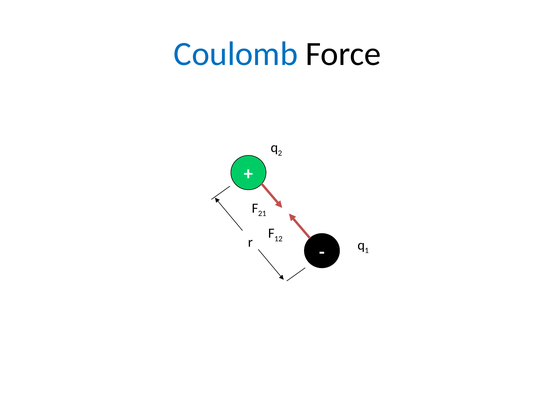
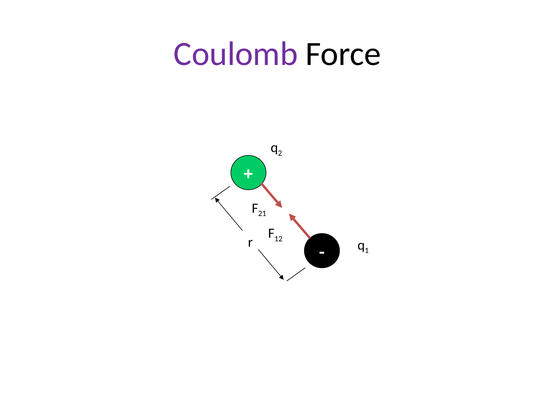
Coulomb colour: blue -> purple (236, 54)
